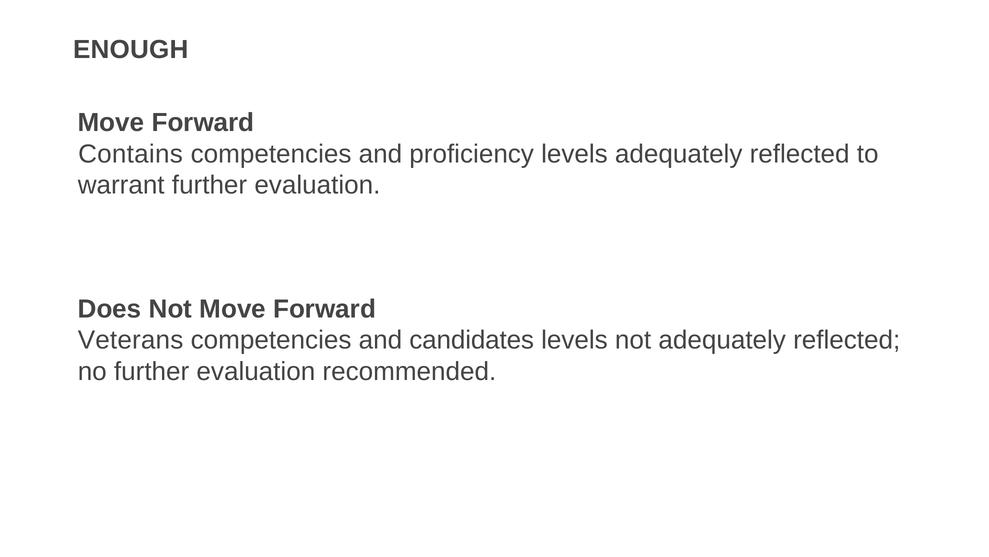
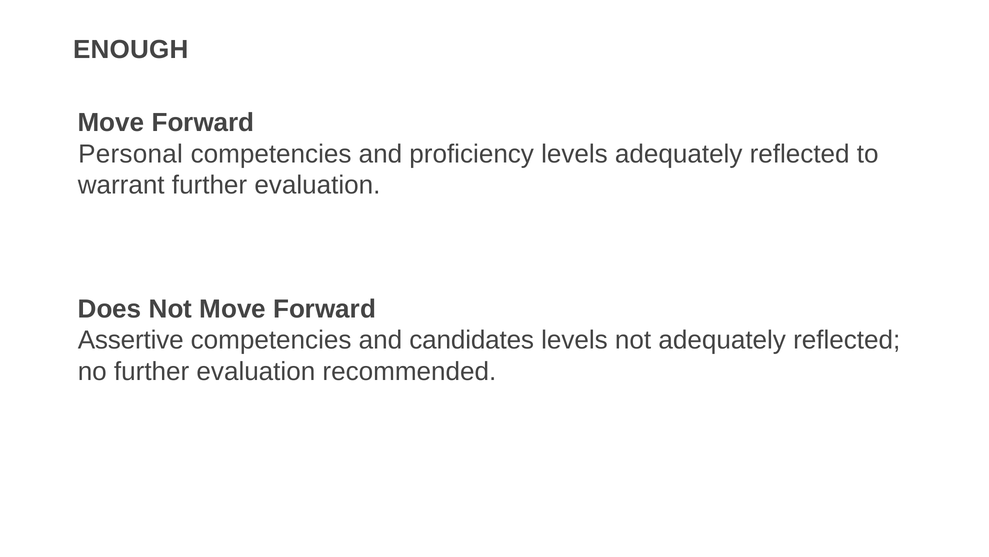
Contains: Contains -> Personal (130, 154)
Veterans: Veterans -> Assertive (131, 340)
